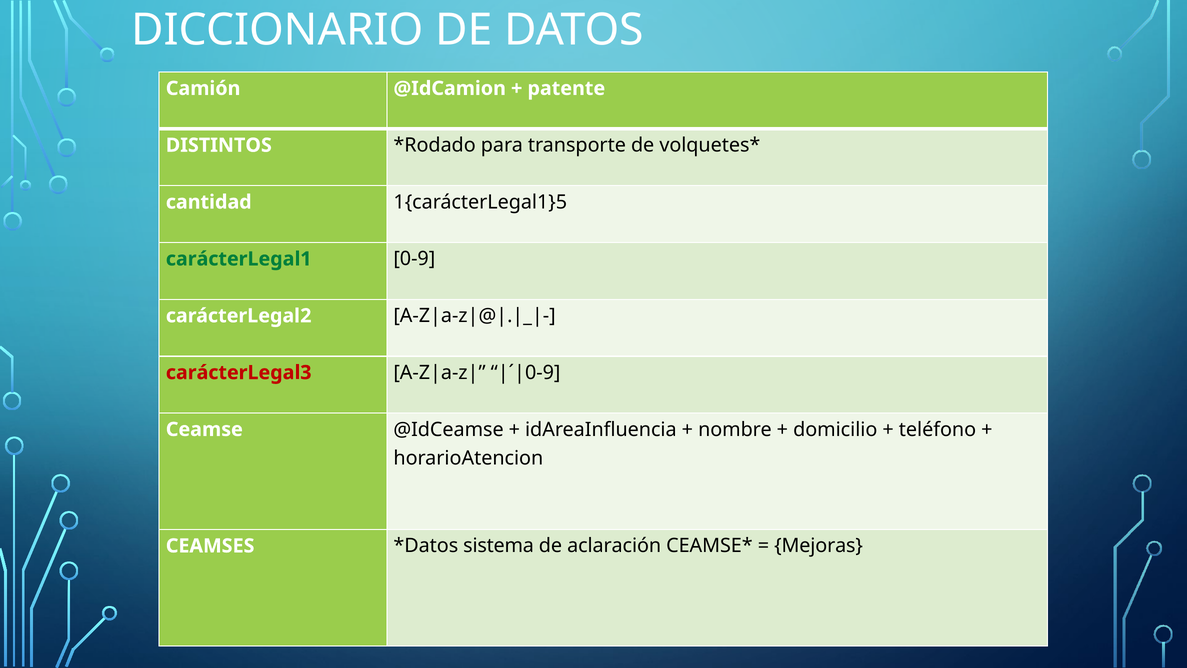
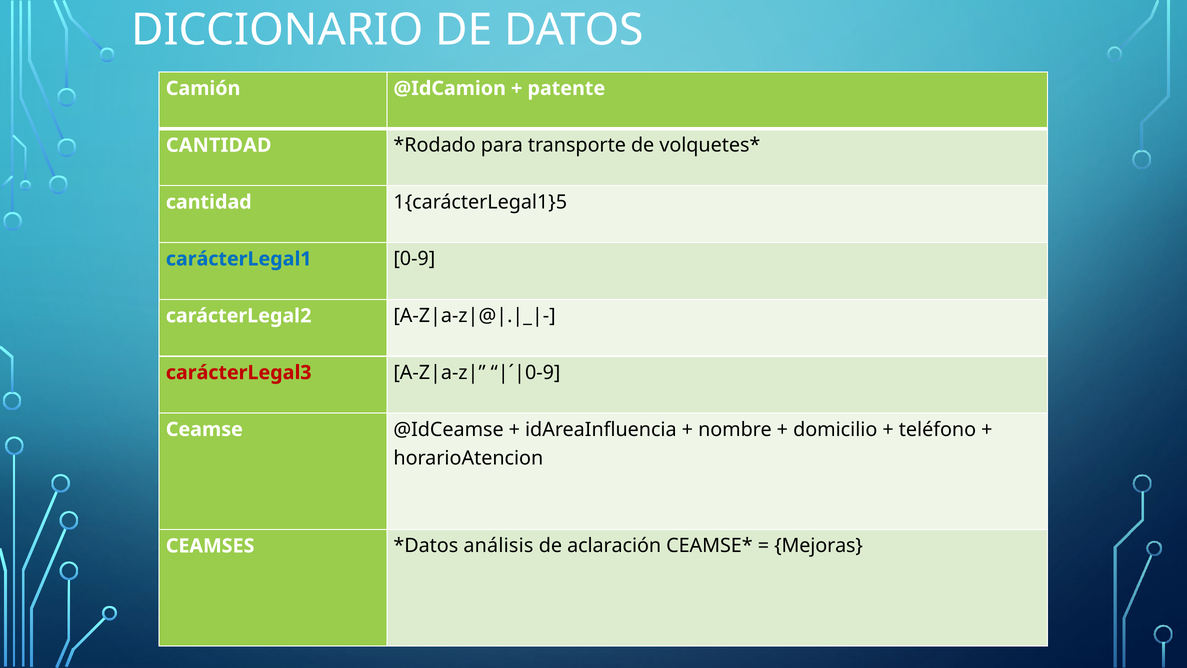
DISTINTOS: DISTINTOS -> CANTIDAD (219, 145)
carácterLegal1 colour: green -> blue (239, 259)
sistema: sistema -> análisis (498, 546)
